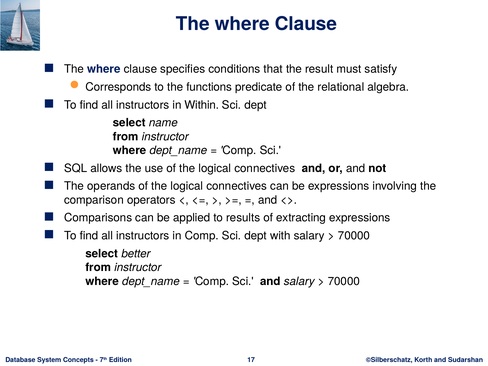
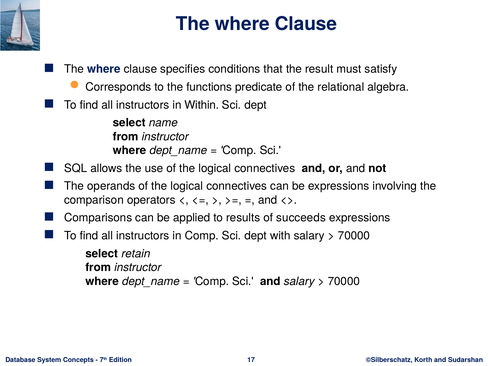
extracting: extracting -> succeeds (301, 218)
better: better -> retain (136, 254)
